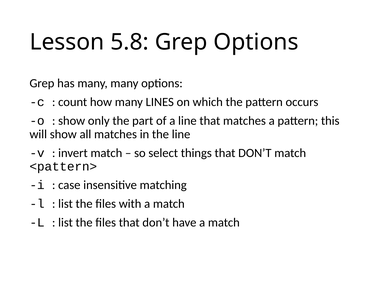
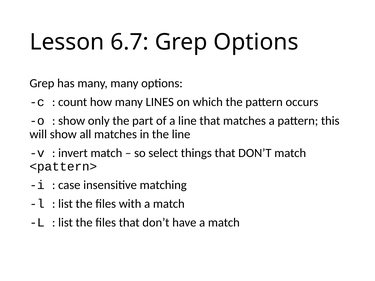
5.8: 5.8 -> 6.7 (130, 42)
